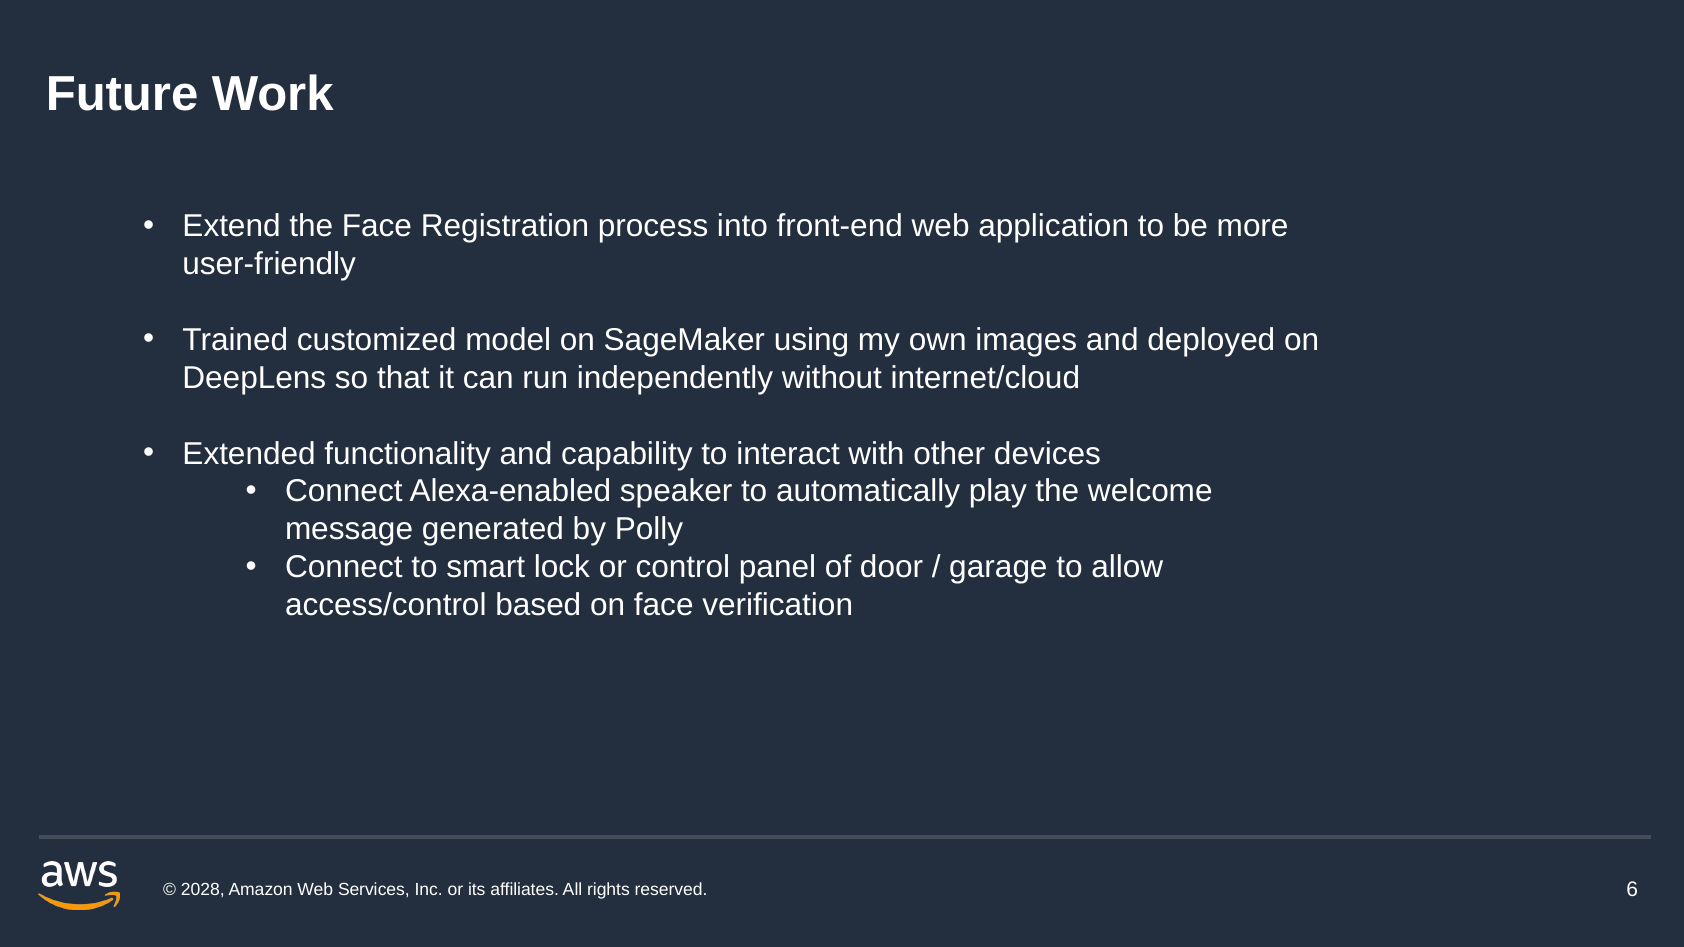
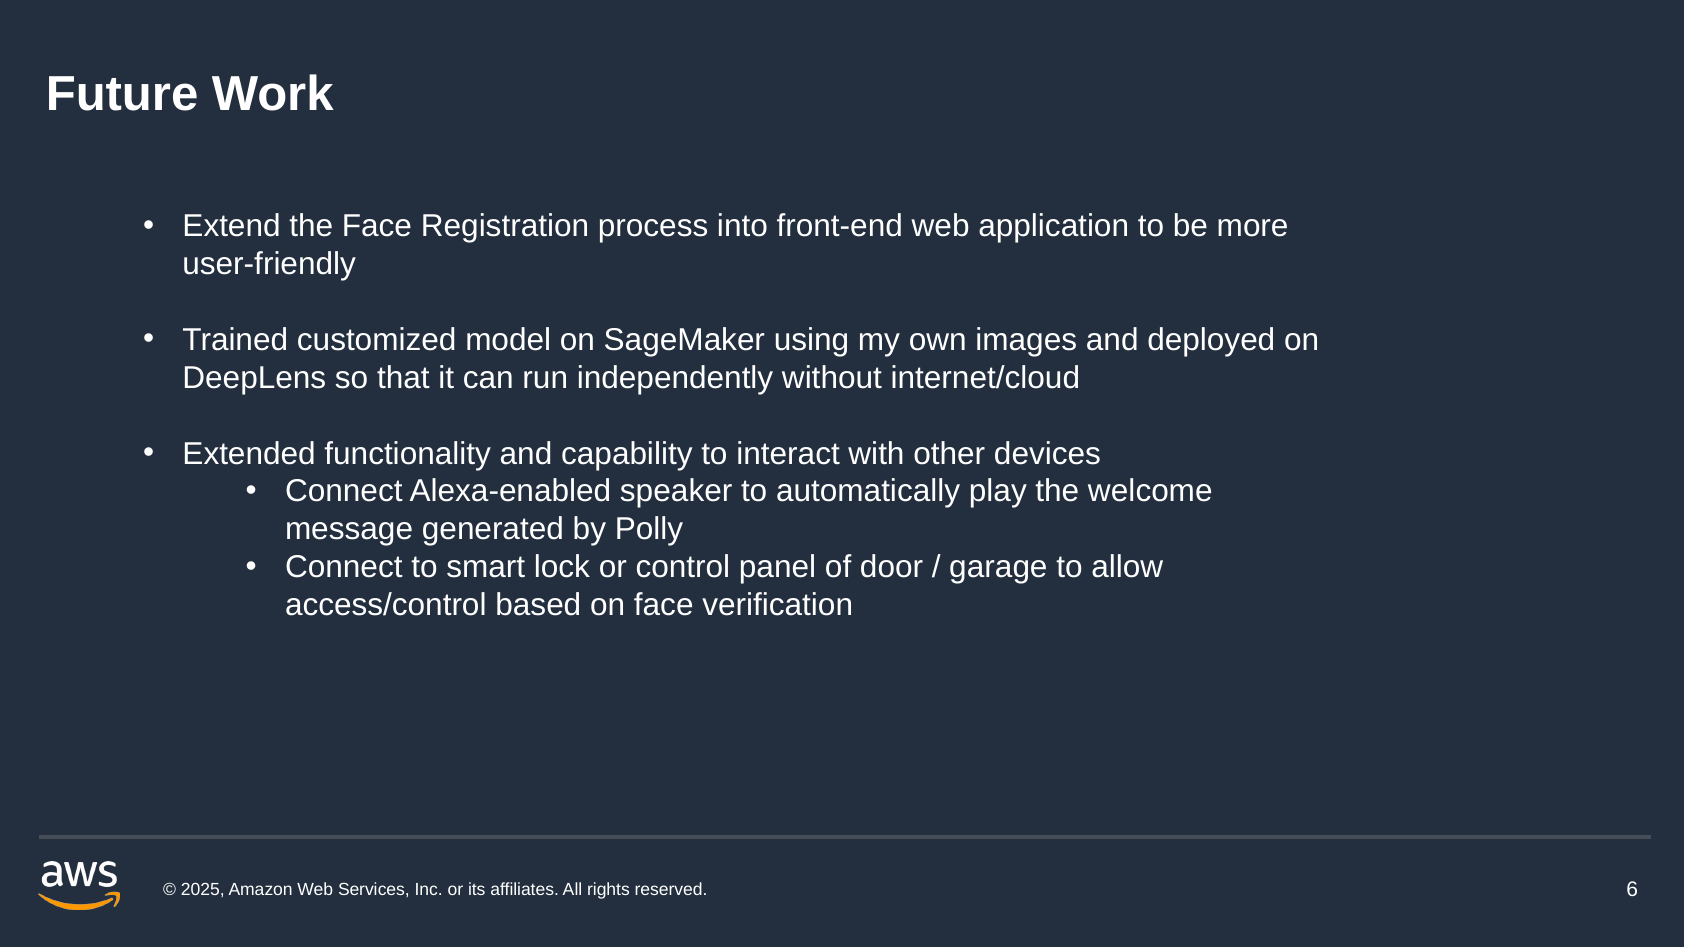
2028: 2028 -> 2025 (203, 890)
